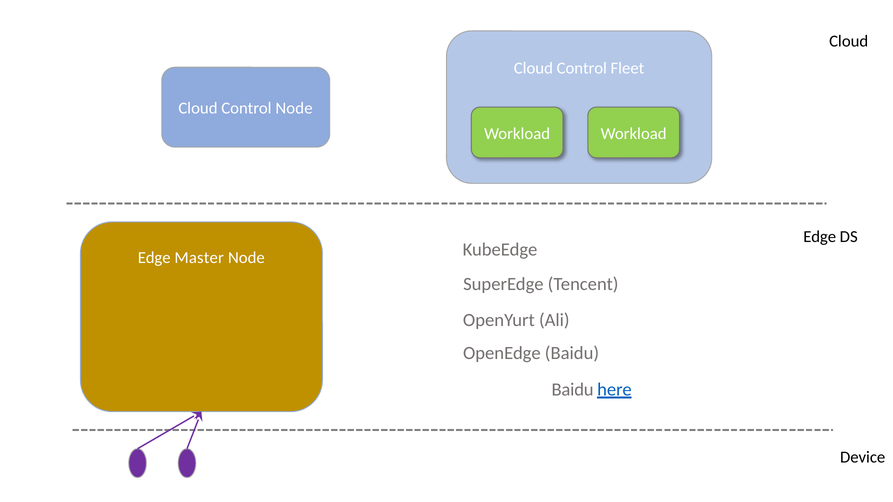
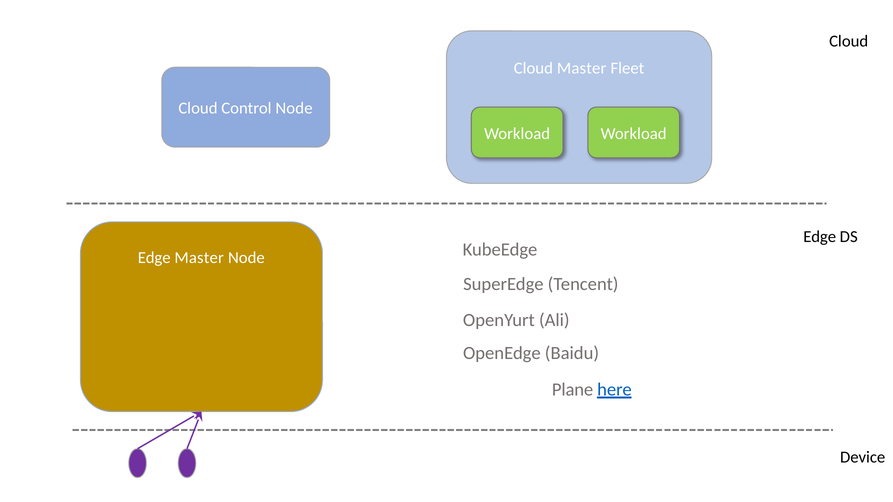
Control: Control -> Master (582, 68)
Baidu: Baidu -> Plane (573, 390)
